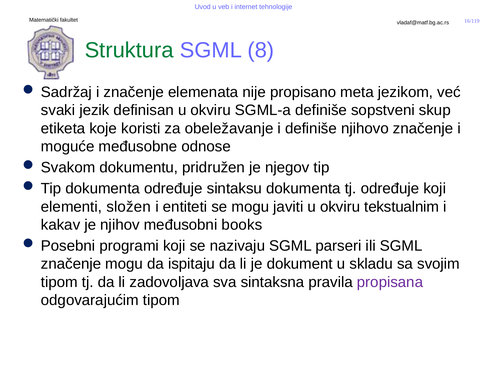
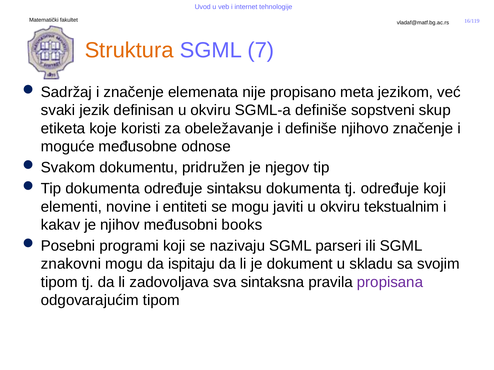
Struktura colour: green -> orange (129, 50)
8: 8 -> 7 (261, 50)
složen: složen -> novine (129, 207)
značenje: značenje -> znakovni (71, 264)
